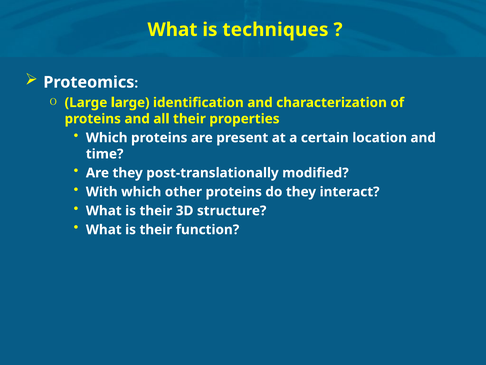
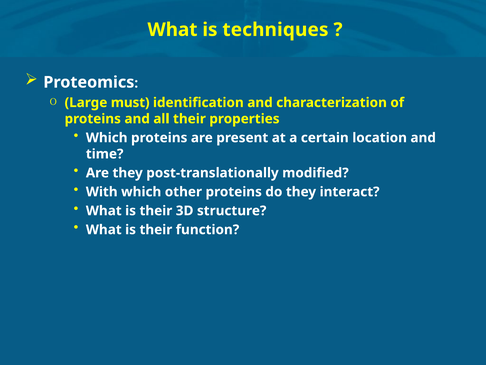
Large large: large -> must (130, 102)
